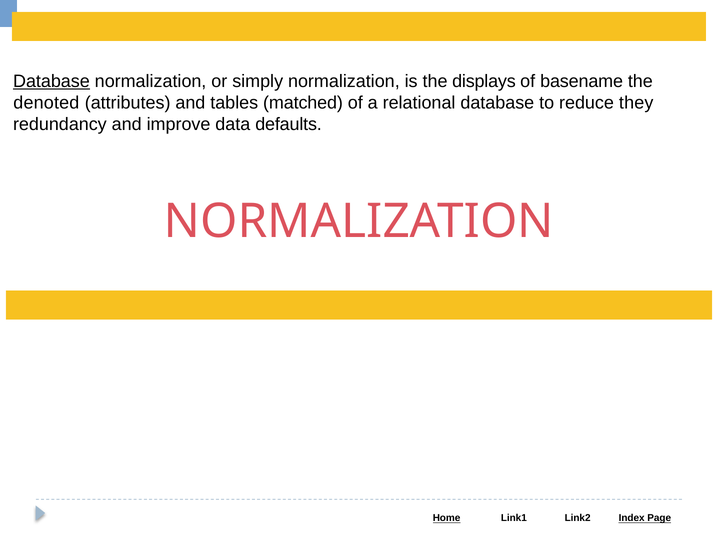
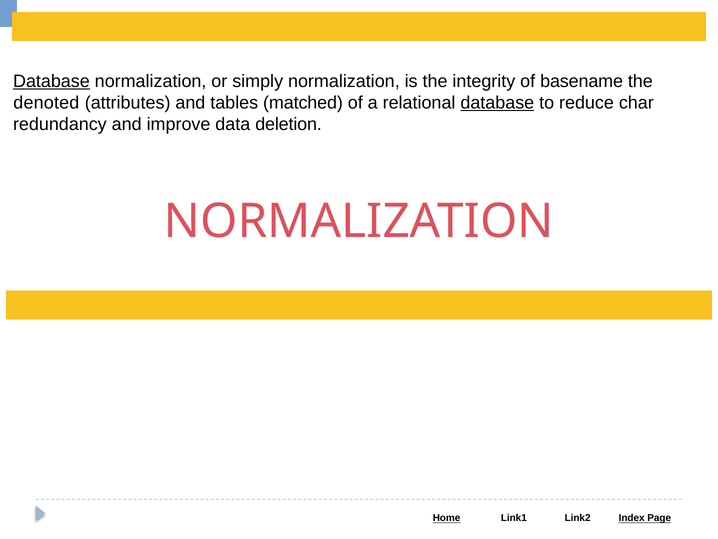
displays: displays -> integrity (484, 81)
database underline: none -> present (497, 103)
they: they -> char (636, 103)
defaults: defaults -> deletion (289, 124)
